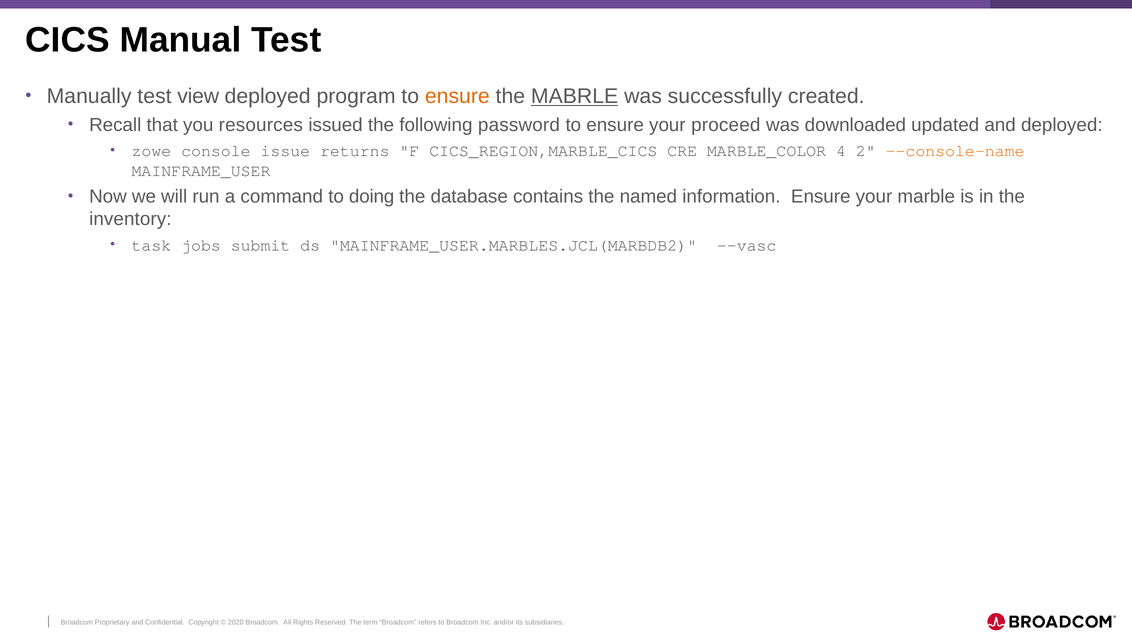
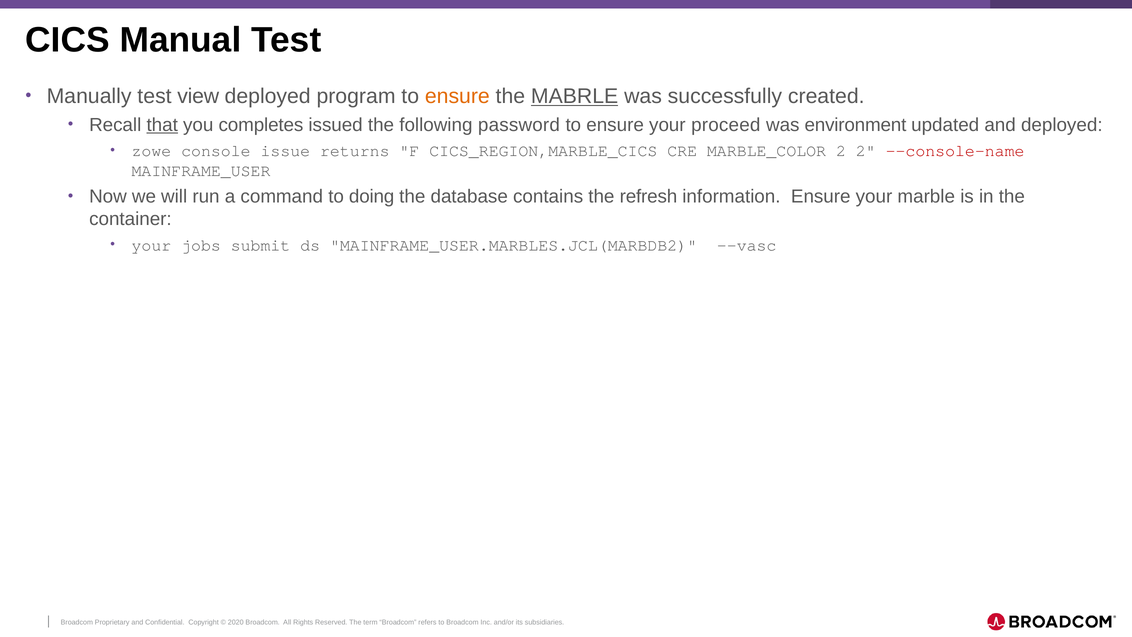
that underline: none -> present (162, 125)
resources: resources -> completes (261, 125)
downloaded: downloaded -> environment (855, 125)
MARBLE_COLOR 4: 4 -> 2 (841, 151)
--console-name colour: orange -> red (955, 151)
named: named -> refresh (648, 197)
inventory: inventory -> container (130, 219)
task: task -> your (151, 245)
